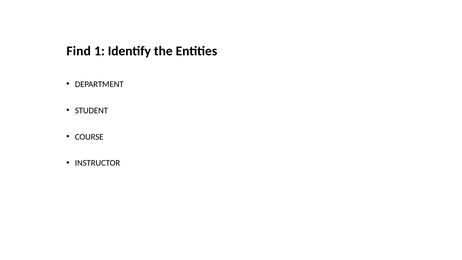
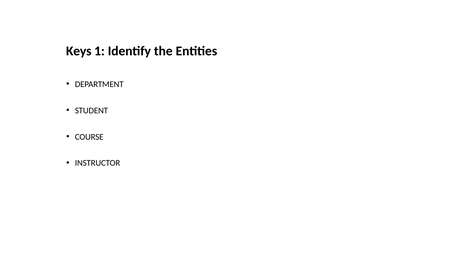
Find: Find -> Keys (79, 51)
